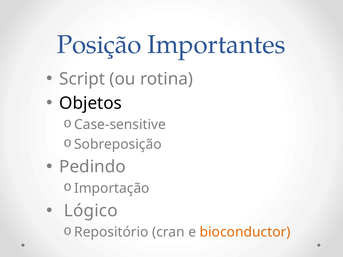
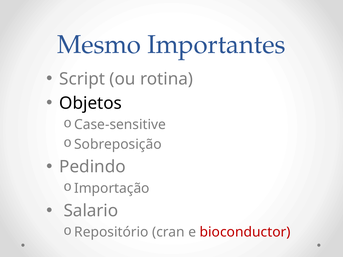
Posição: Posição -> Mesmo (99, 45)
Lógico: Lógico -> Salario (91, 211)
bioconductor colour: orange -> red (245, 232)
